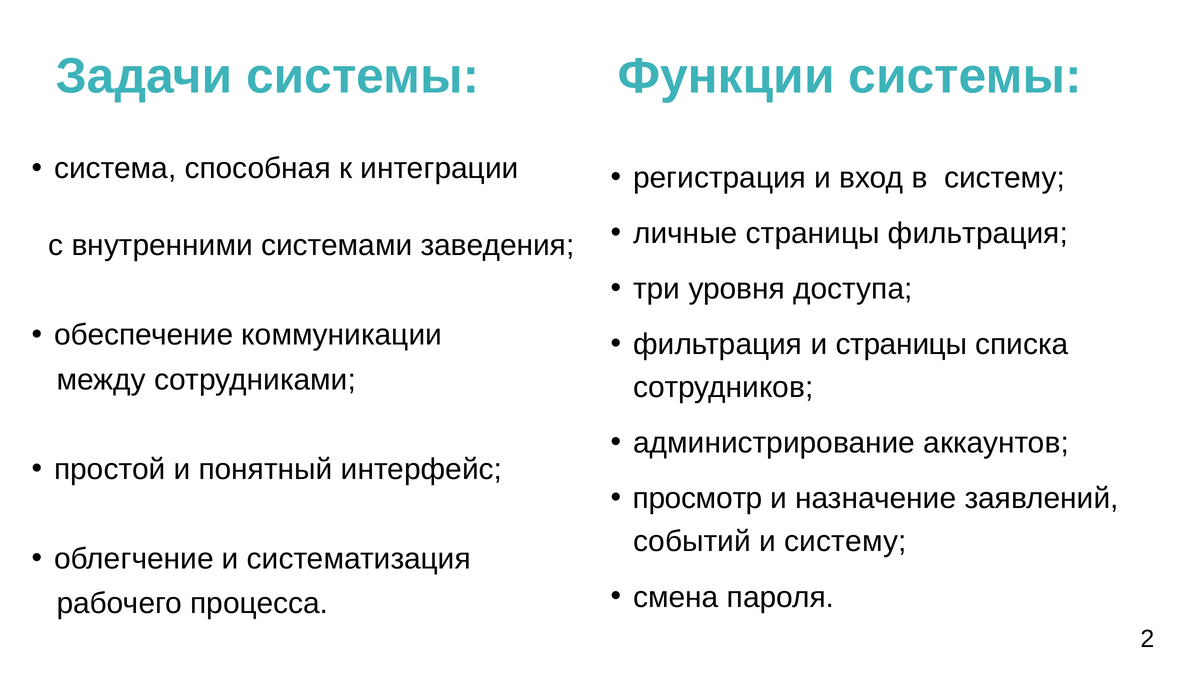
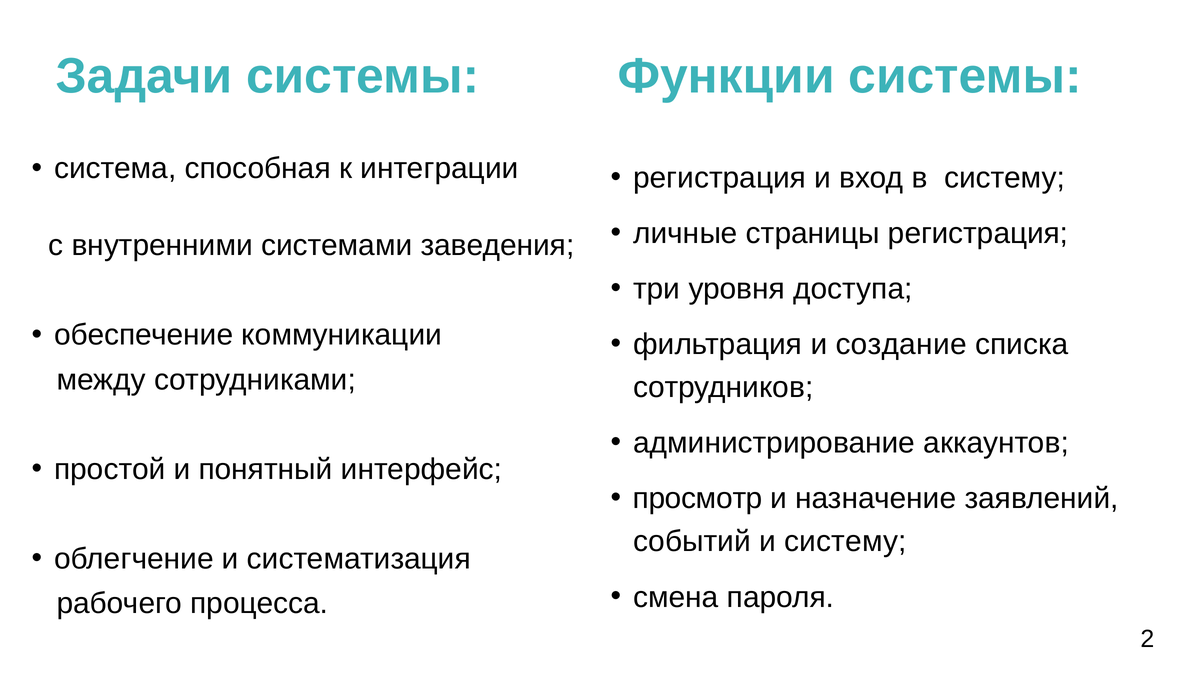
страницы фильтрация: фильтрация -> регистрация (978, 233)
и страницы: страницы -> создание (901, 345)
